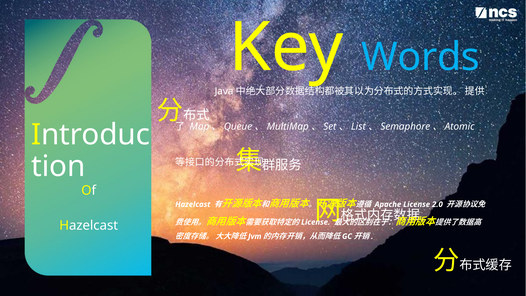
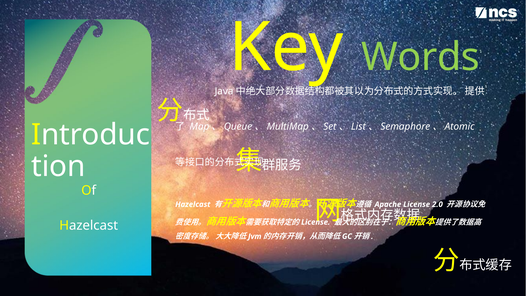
Words colour: light blue -> light green (421, 57)
